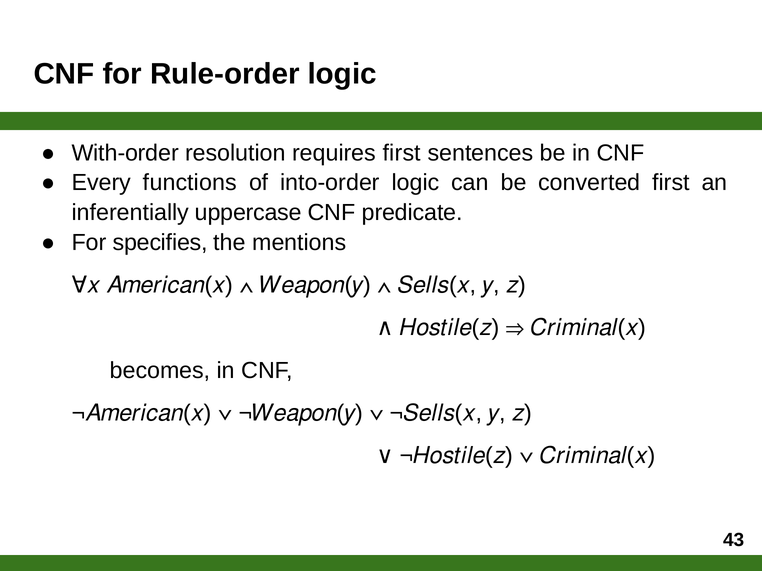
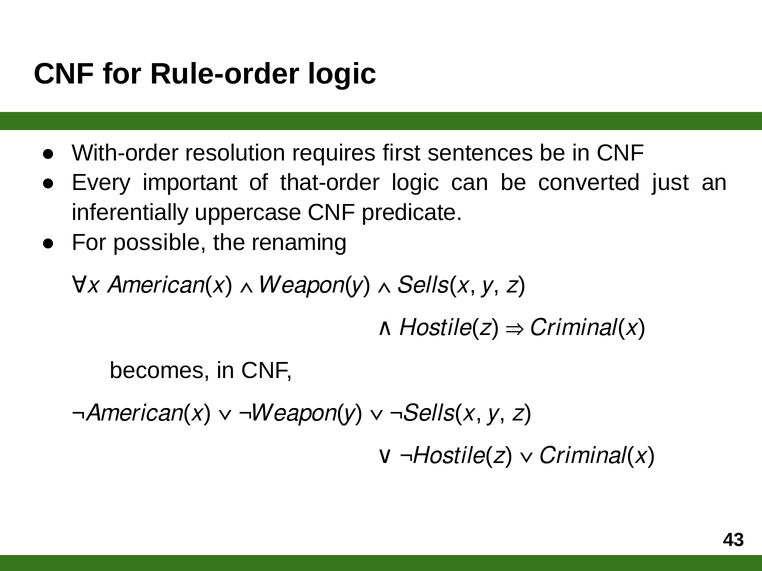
functions: functions -> important (190, 183)
into-order: into-order -> that-order (330, 183)
converted first: first -> just (671, 183)
specifies: specifies -> possible (160, 243)
mentions: mentions -> renaming (299, 243)
